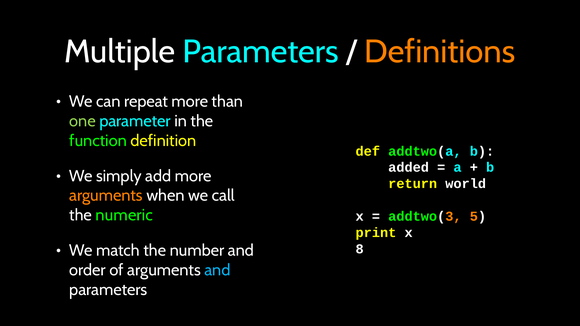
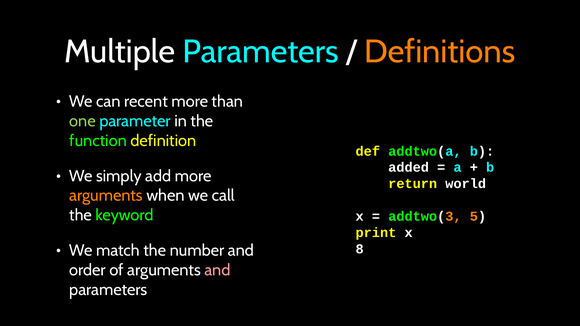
repeat: repeat -> recent (146, 102)
numeric: numeric -> keyword (124, 215)
and colour: light blue -> pink (217, 270)
